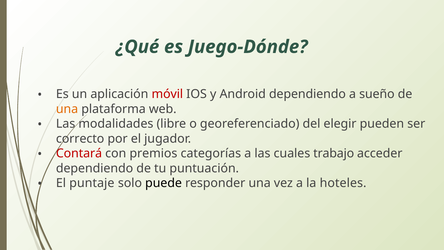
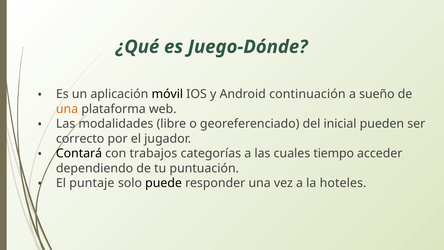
móvil colour: red -> black (167, 94)
Android dependiendo: dependiendo -> continuación (307, 94)
elegir: elegir -> inicial (340, 124)
Contará colour: red -> black (79, 153)
premios: premios -> trabajos (153, 153)
trabajo: trabajo -> tiempo (334, 153)
